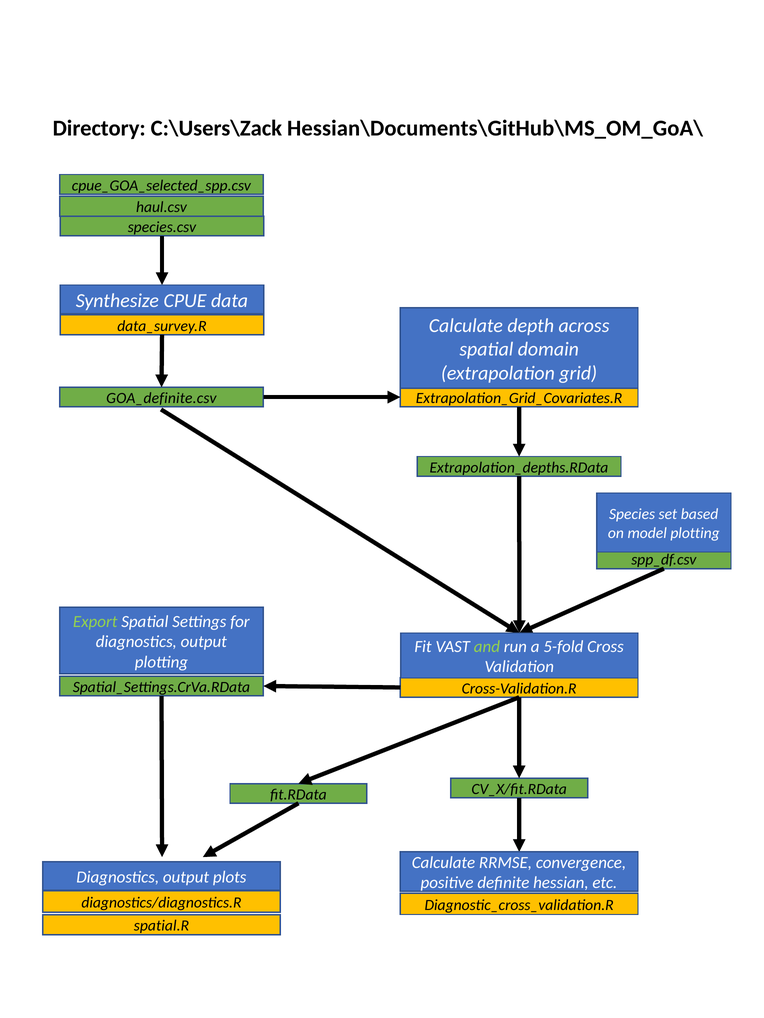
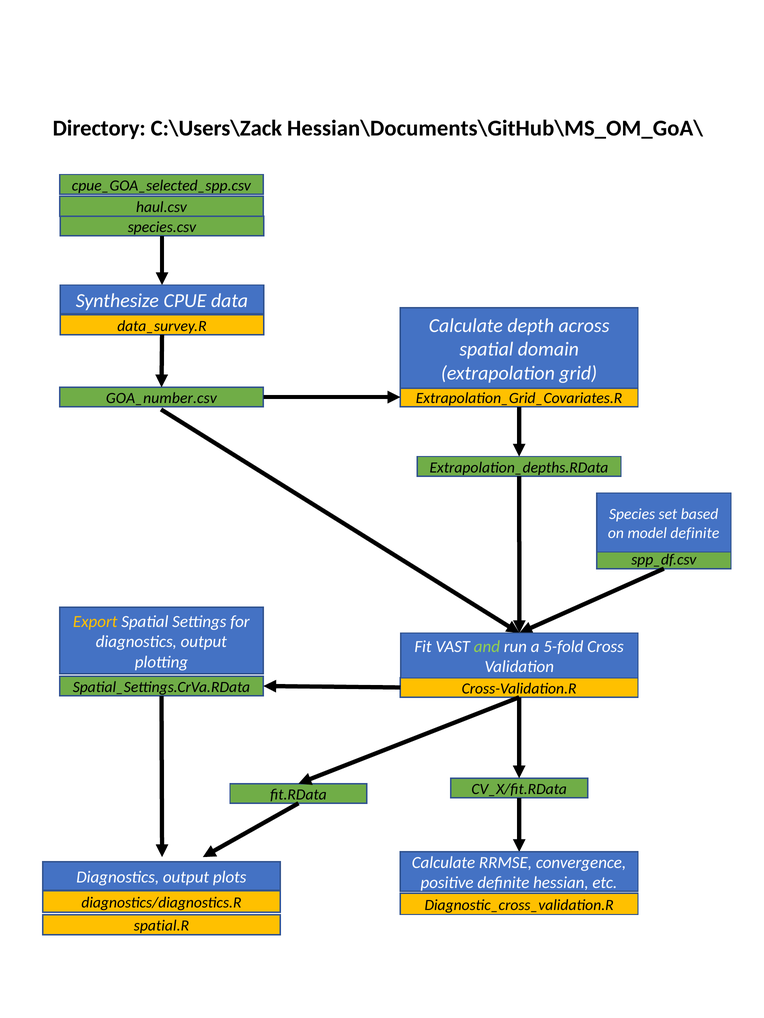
GOA_definite.csv: GOA_definite.csv -> GOA_number.csv (161, 398)
model plotting: plotting -> definite (695, 533)
Export colour: light green -> yellow (95, 622)
